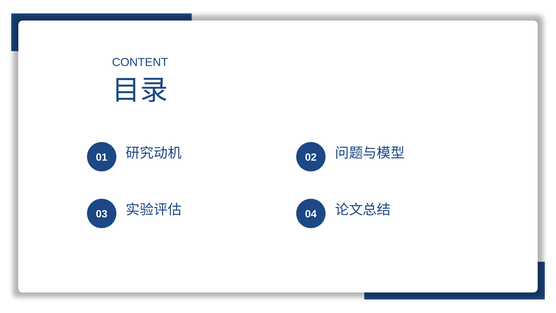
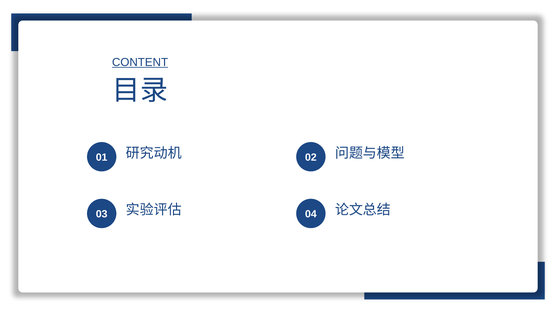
CONTENT underline: none -> present (140, 62)
